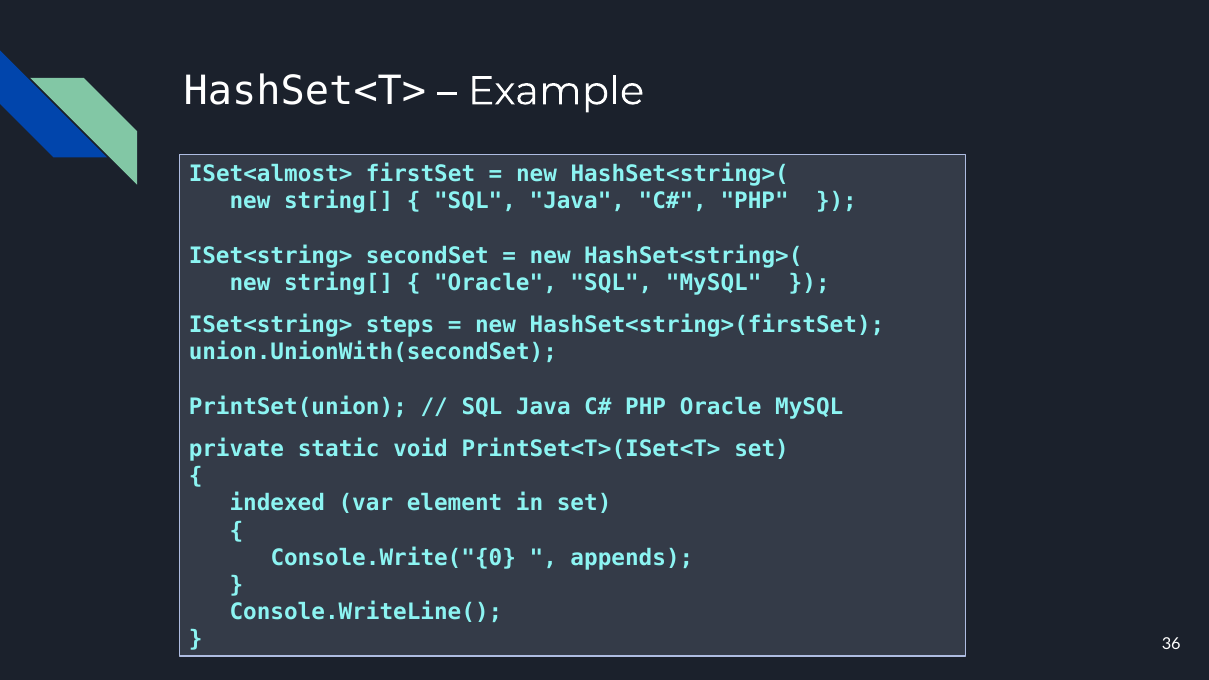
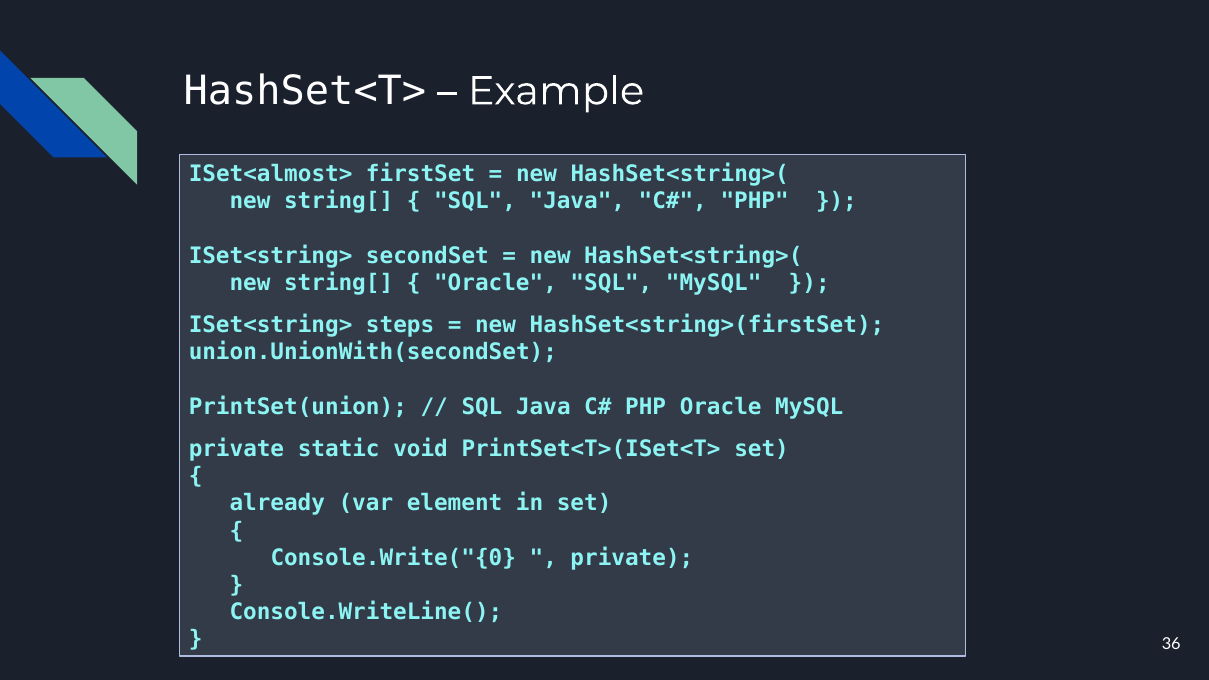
indexed: indexed -> already (277, 504)
appends: appends -> private (632, 558)
